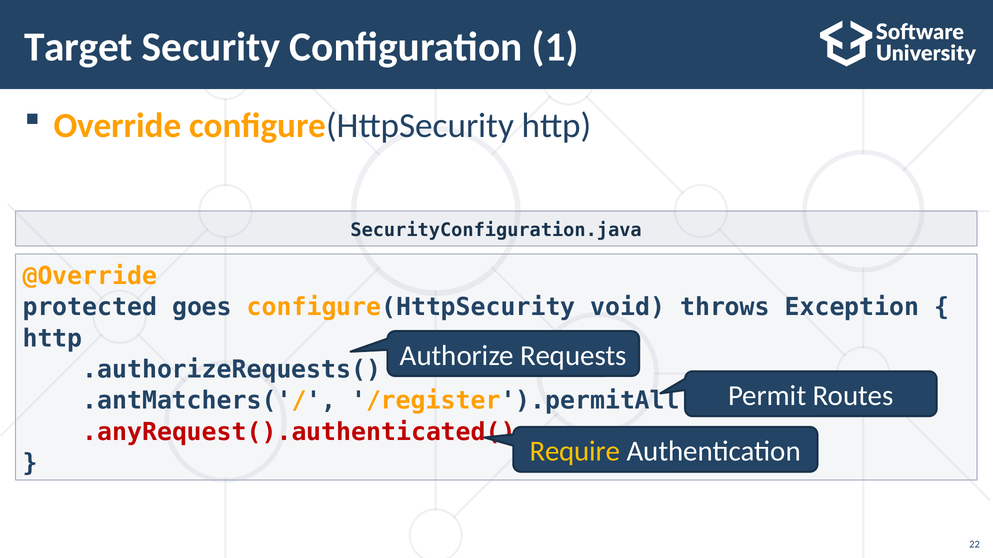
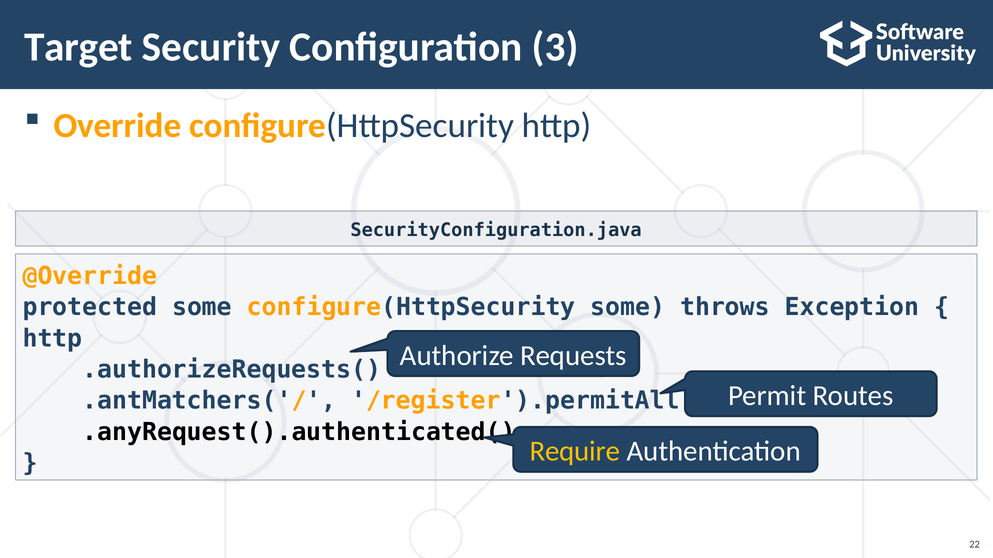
1: 1 -> 3 (555, 47)
protected goes: goes -> some (202, 307)
configure(HttpSecurity void: void -> some (628, 307)
.anyRequest().authenticated( colour: red -> black (299, 432)
